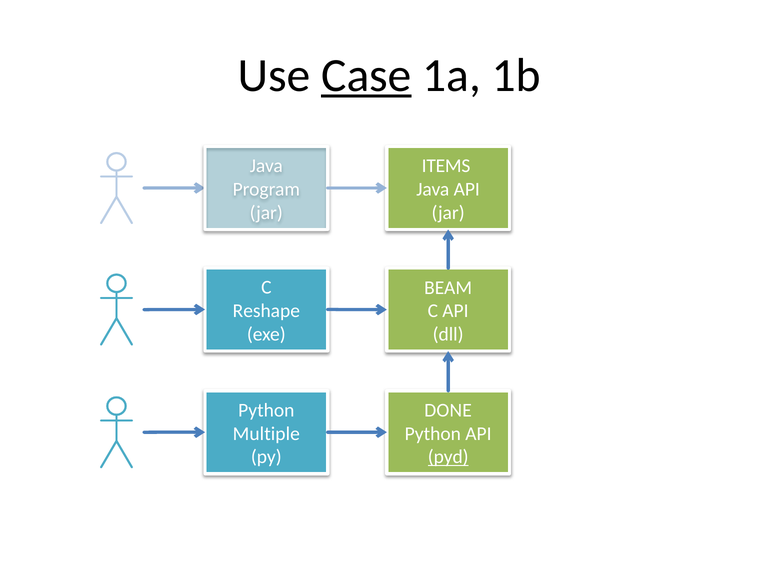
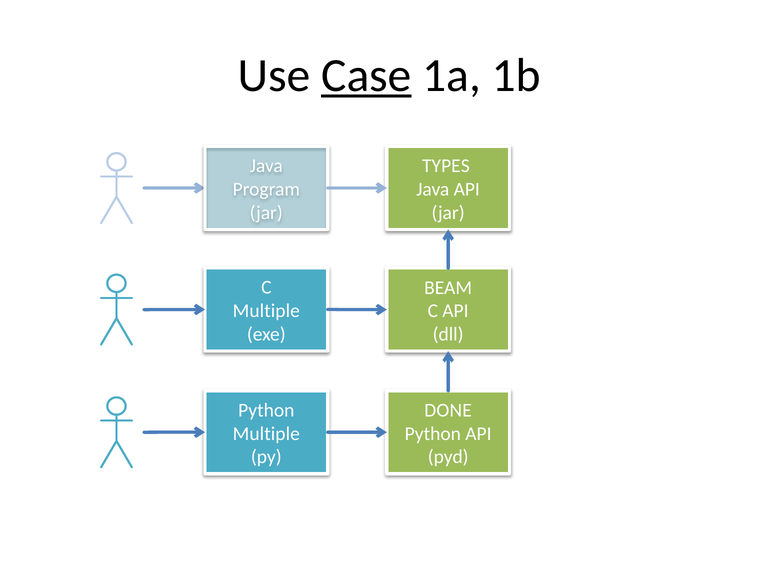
ITEMS: ITEMS -> TYPES (446, 166)
Reshape: Reshape -> Multiple (266, 310)
pyd underline: present -> none (448, 456)
